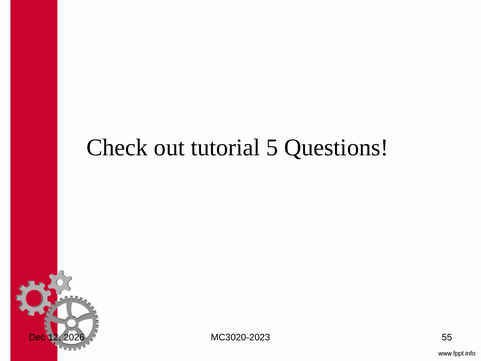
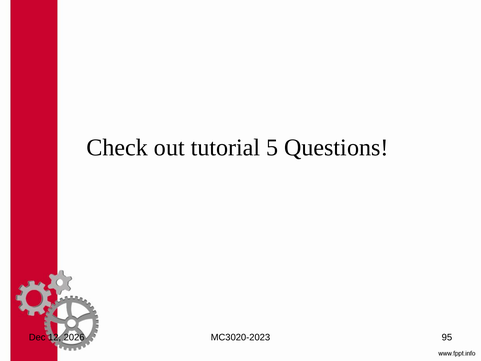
55: 55 -> 95 (447, 337)
